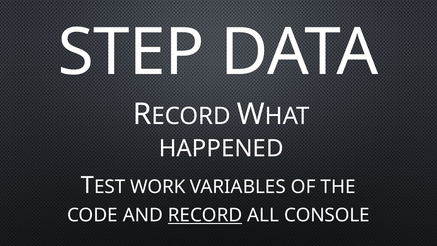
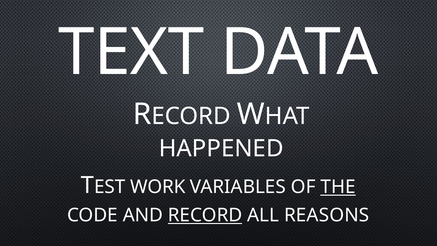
STEP: STEP -> TEXT (131, 53)
THE underline: none -> present (338, 187)
CONSOLE: CONSOLE -> REASONS (327, 215)
